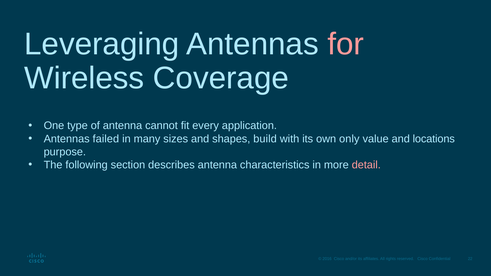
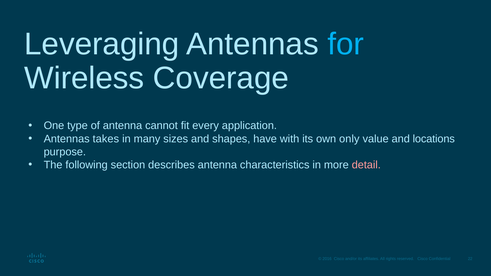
for colour: pink -> light blue (346, 44)
failed: failed -> takes (106, 139)
build: build -> have (265, 139)
